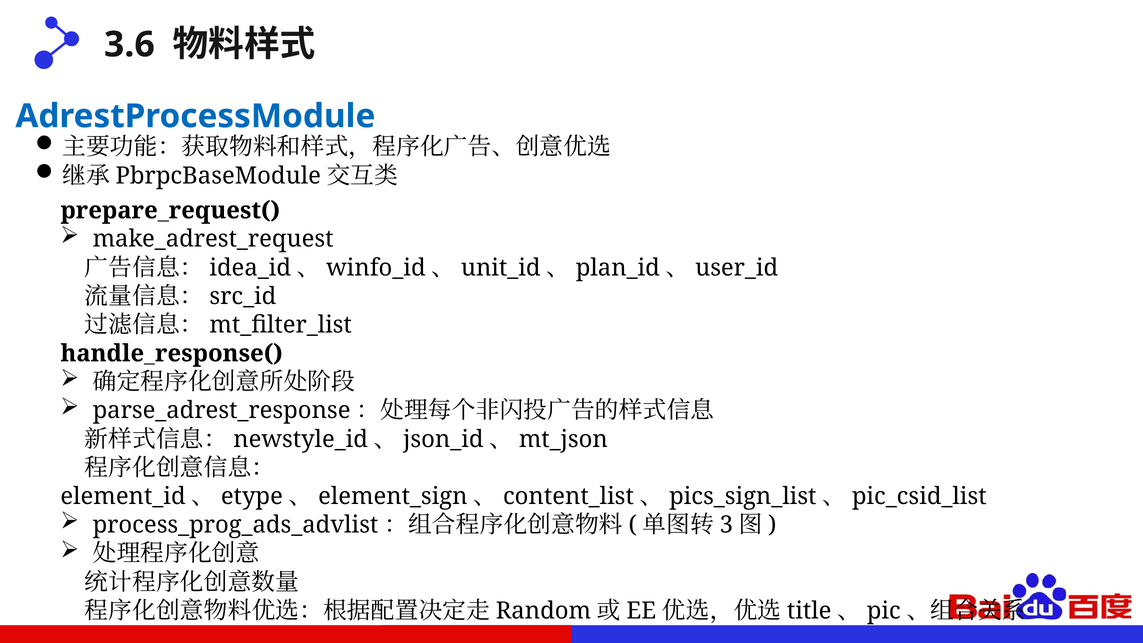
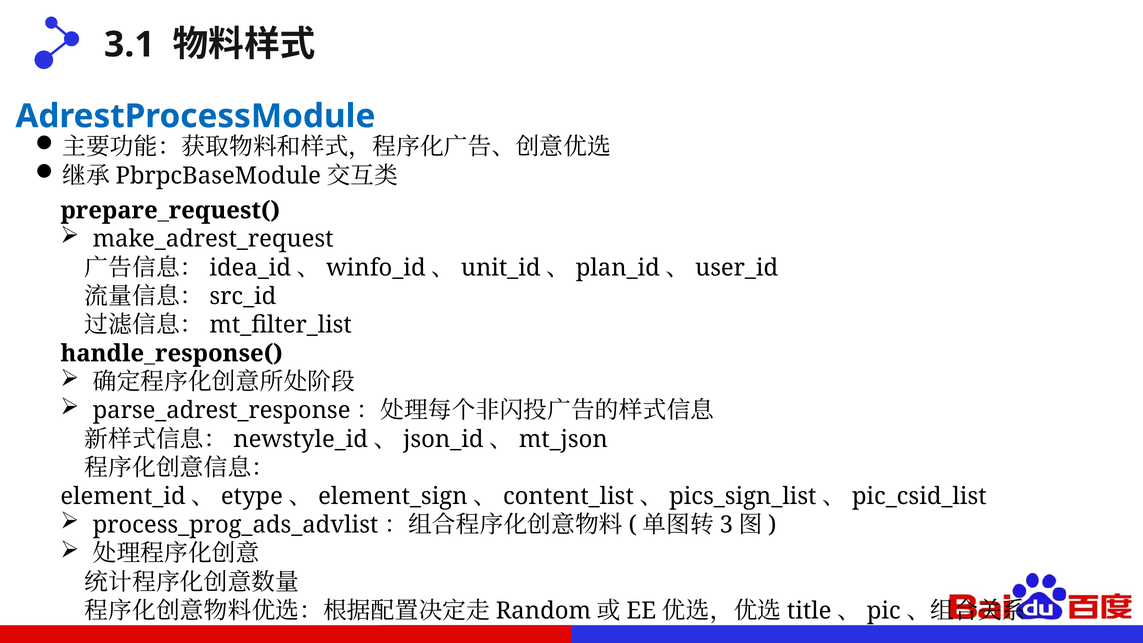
3.6: 3.6 -> 3.1 (129, 45)
